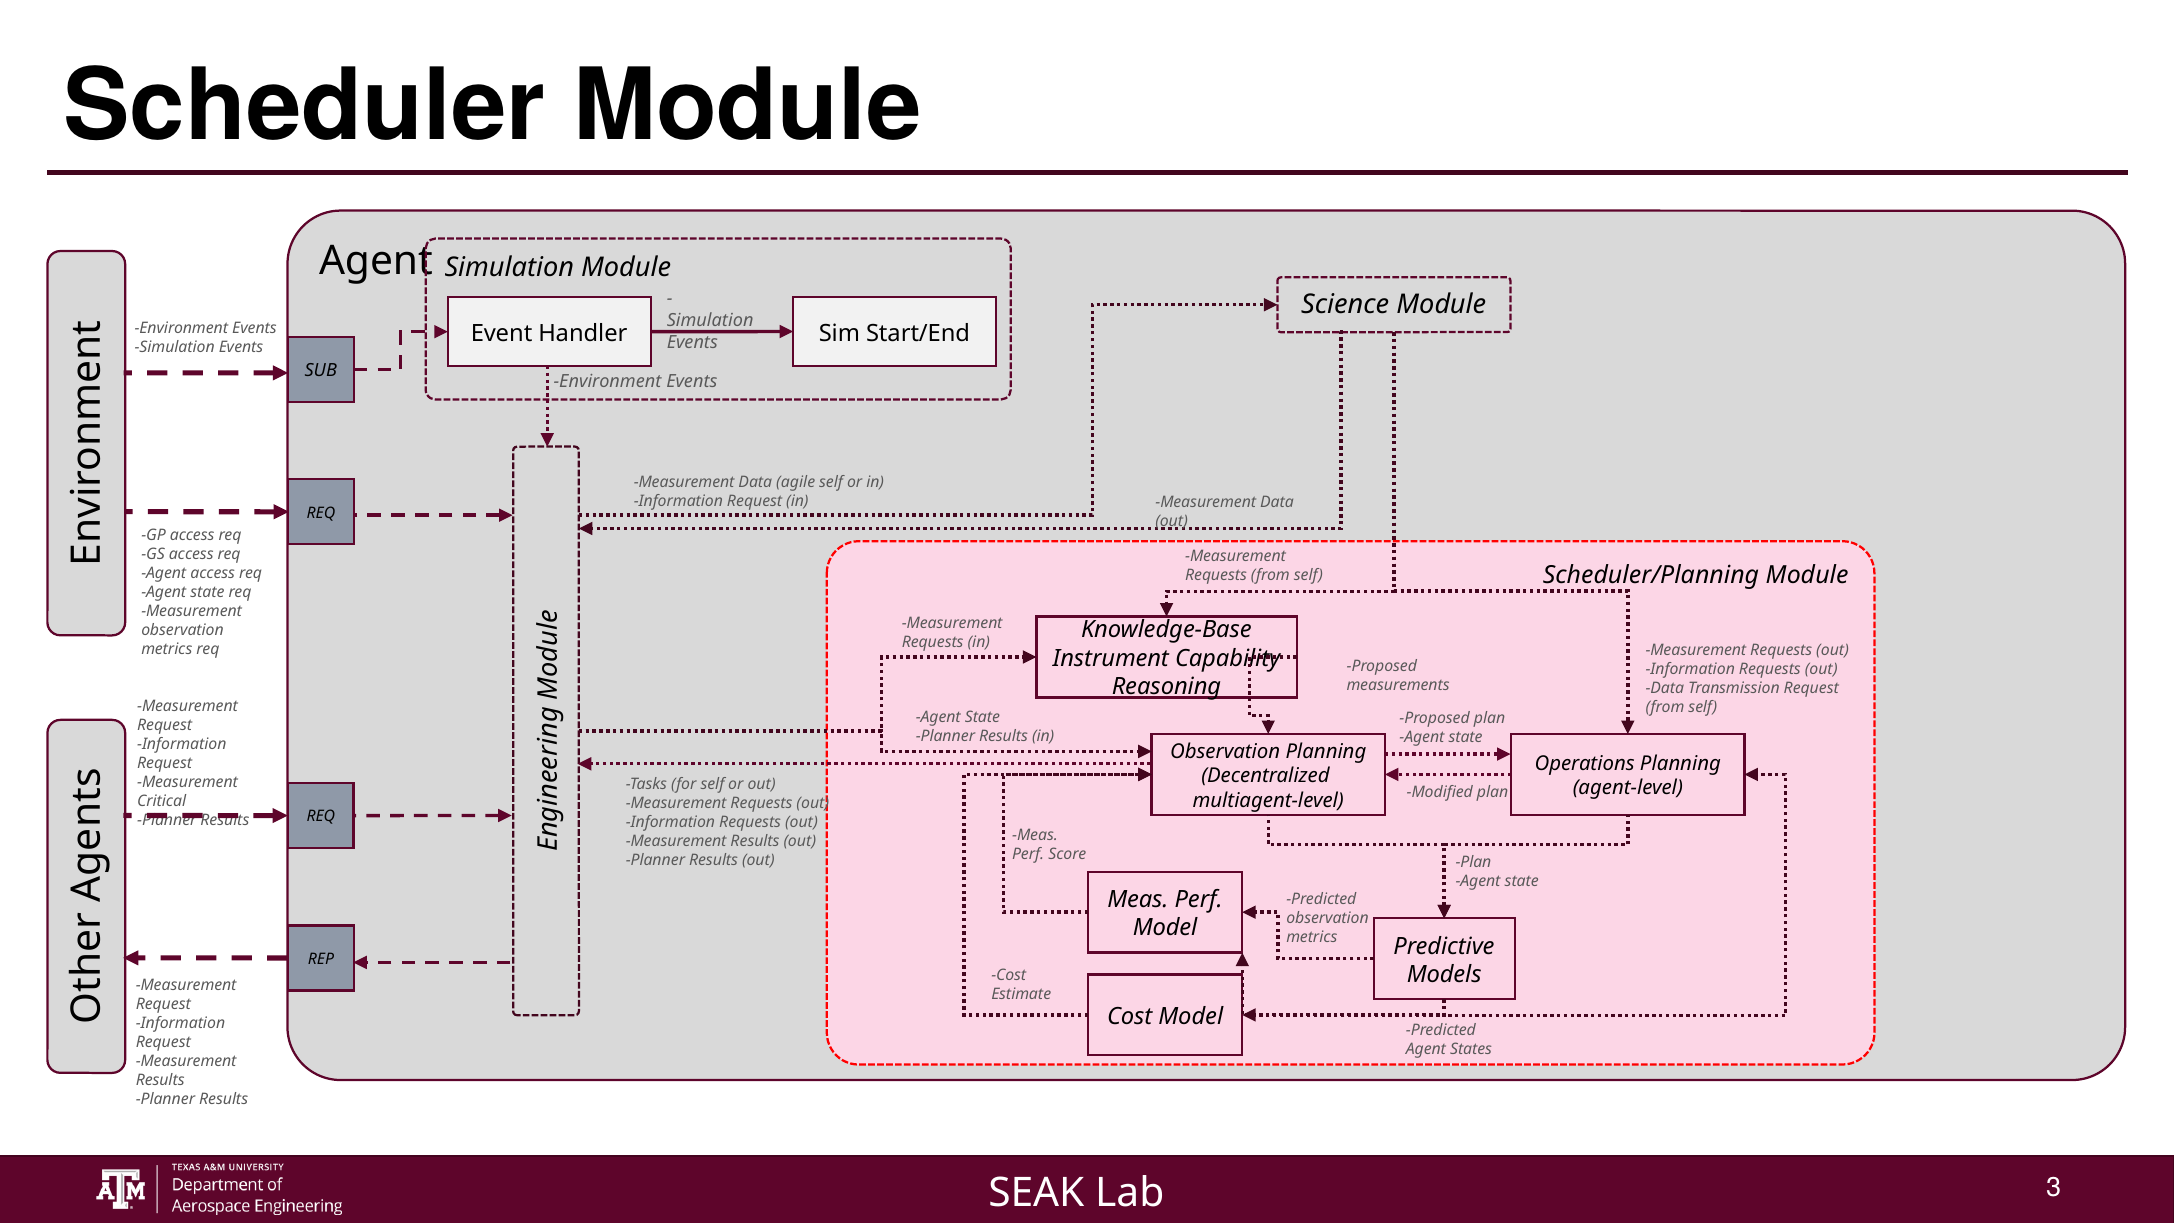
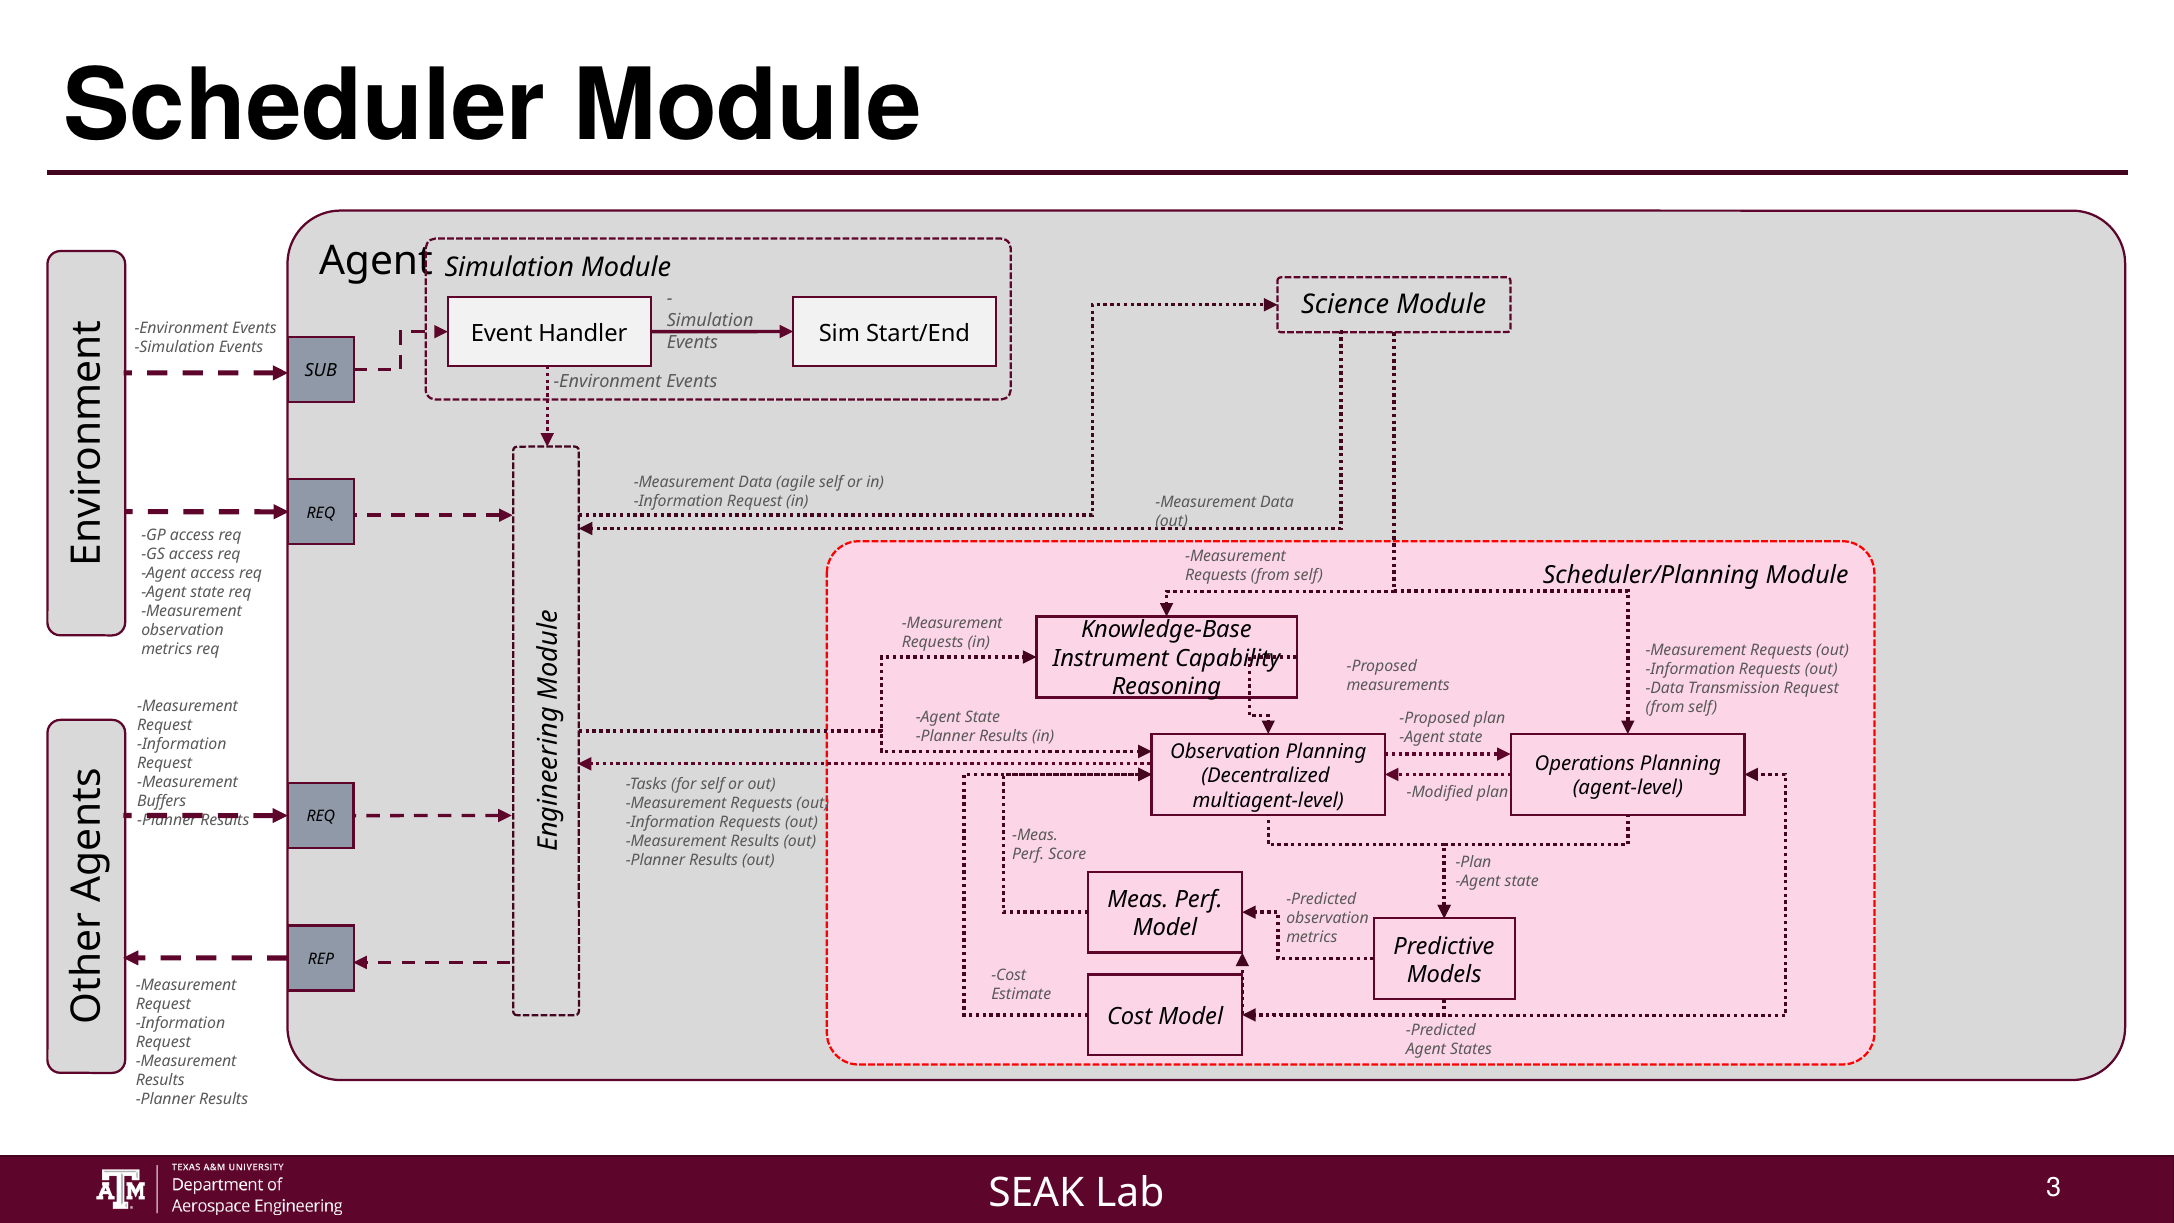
Critical: Critical -> Buffers (162, 802)
